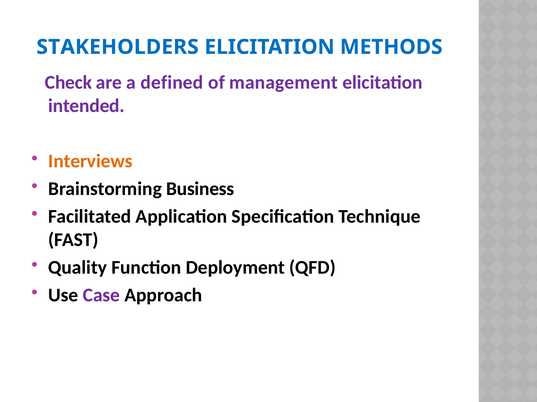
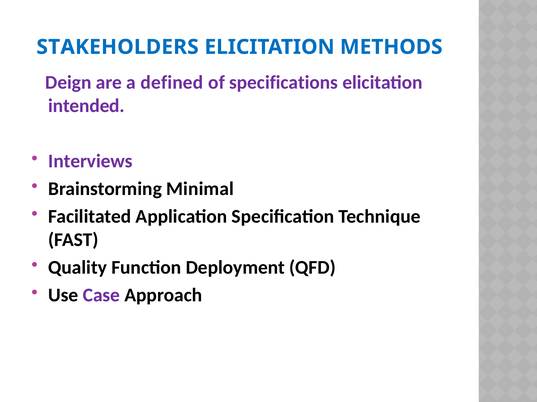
Check: Check -> Deign (68, 83)
management: management -> specifications (284, 83)
Interviews colour: orange -> purple (90, 161)
Business: Business -> Minimal (200, 189)
